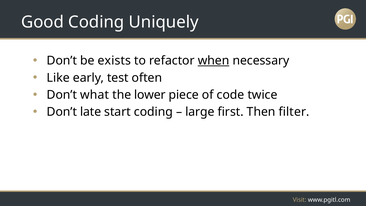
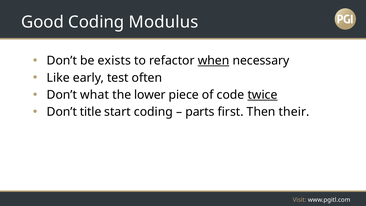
Uniquely: Uniquely -> Modulus (164, 22)
twice underline: none -> present (262, 95)
late: late -> title (91, 112)
large: large -> parts (200, 112)
filter: filter -> their (294, 112)
